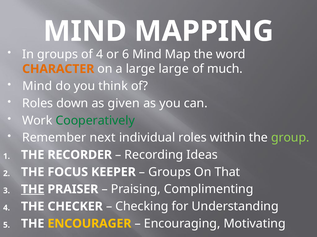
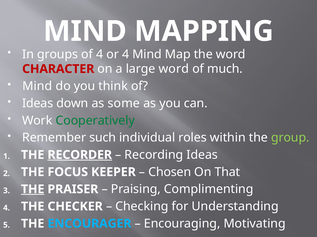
6: 6 -> 4 (126, 54)
CHARACTER colour: orange -> red (58, 69)
large large: large -> word (174, 69)
Roles: Roles -> Ideas (38, 104)
given: given -> some (124, 104)
next: next -> such (103, 138)
RECORDER underline: none -> present (80, 155)
Groups: Groups -> Chosen (170, 173)
ENCOURAGER colour: yellow -> light blue (89, 224)
